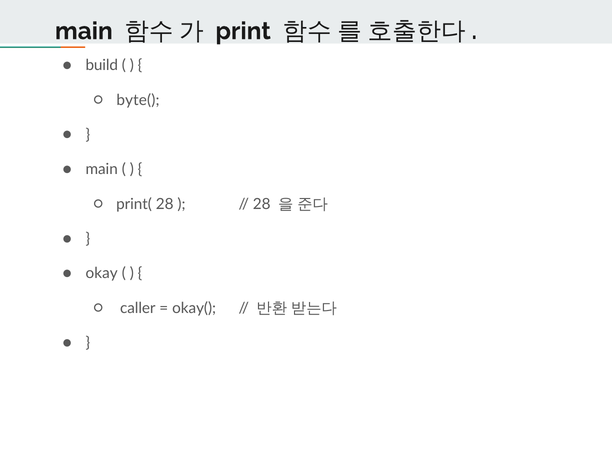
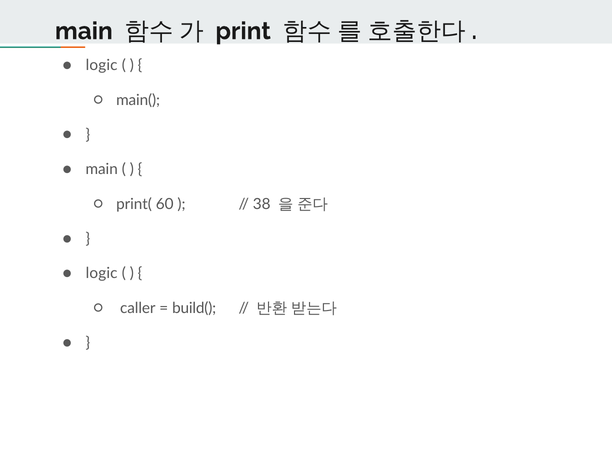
build: build -> logic (102, 65)
byte(: byte( -> main( (138, 100)
print( 28: 28 -> 60 (165, 204)
28: 28 -> 38 (262, 204)
okay: okay -> logic (102, 273)
okay(: okay( -> build( (194, 308)
